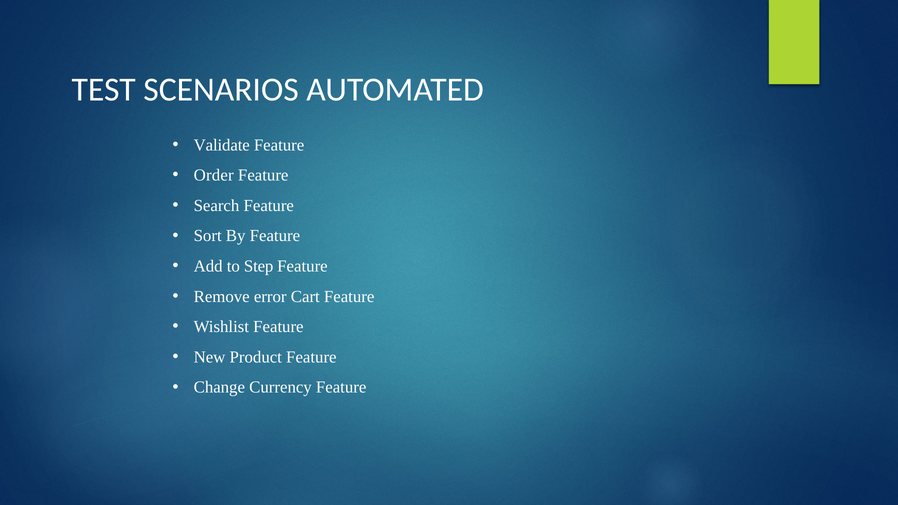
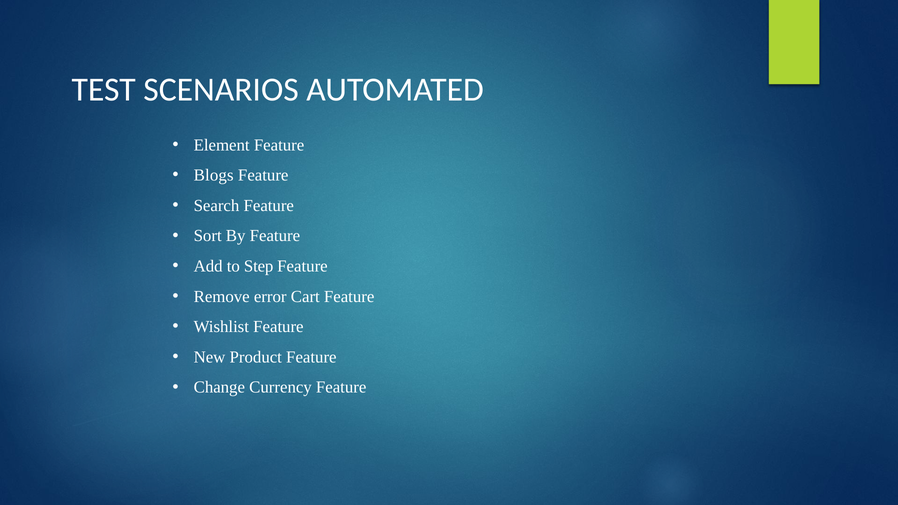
Validate: Validate -> Element (222, 145)
Order: Order -> Blogs (214, 175)
